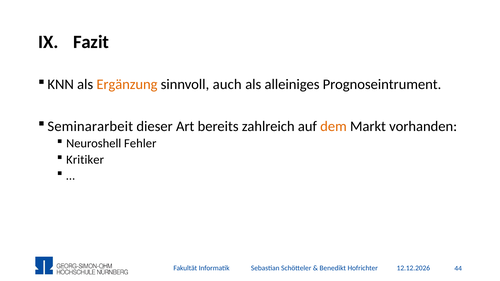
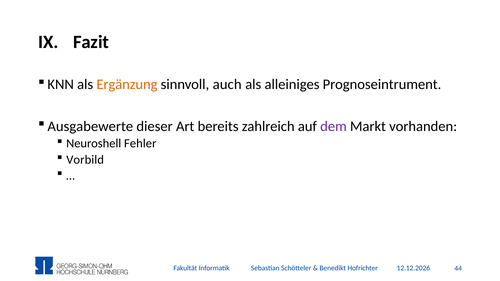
Seminararbeit: Seminararbeit -> Ausgabewerte (90, 126)
dem colour: orange -> purple (333, 126)
Kritiker: Kritiker -> Vorbild (85, 160)
